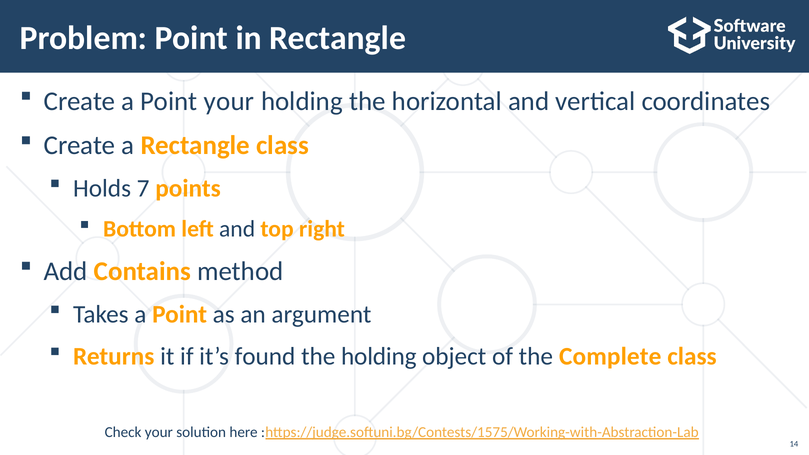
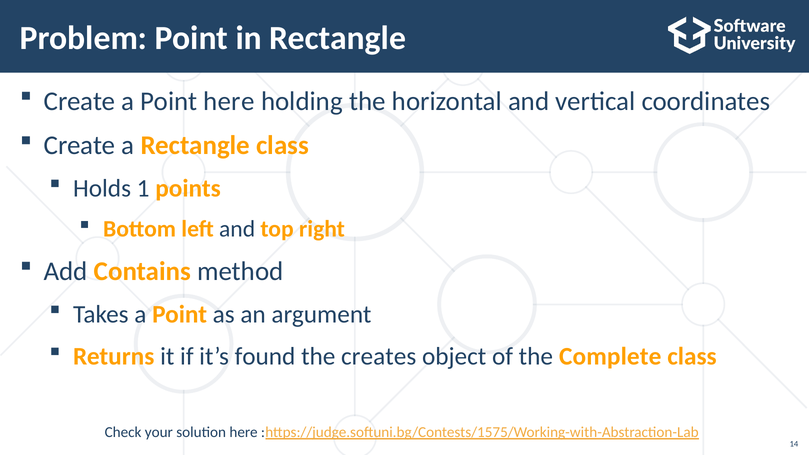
Point your: your -> here (229, 101)
7: 7 -> 1 (143, 188)
the holding: holding -> creates (379, 356)
